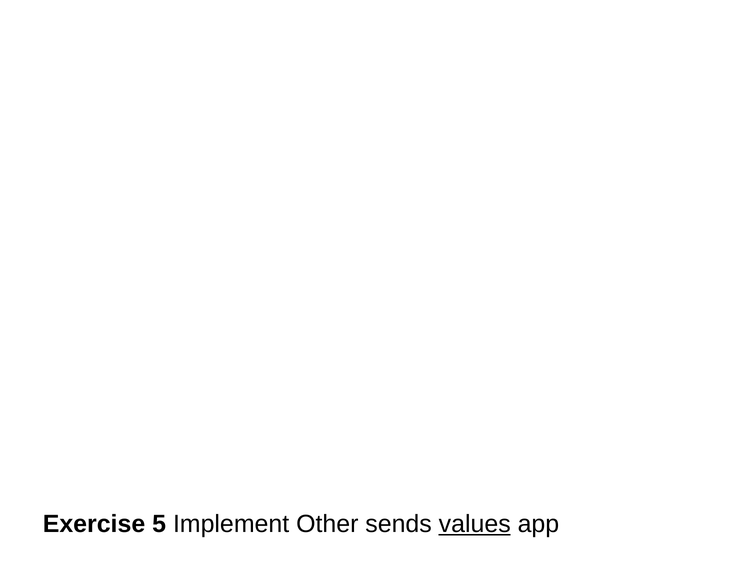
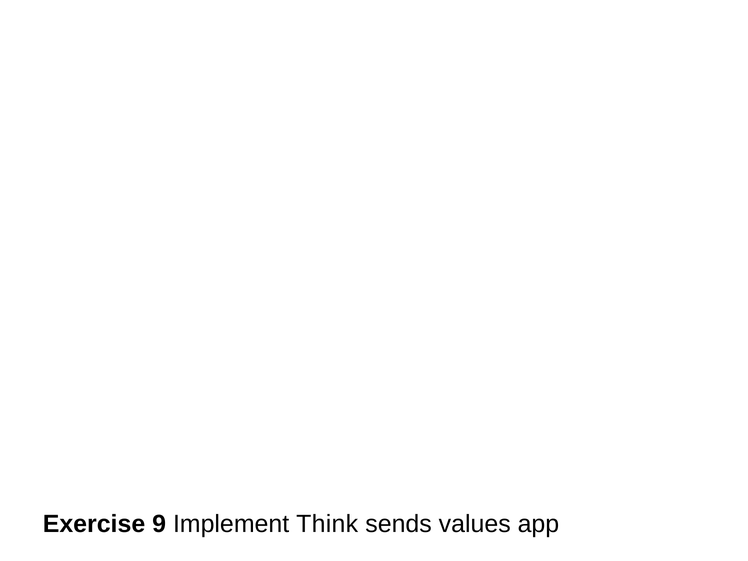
5: 5 -> 9 (159, 525)
Other: Other -> Think (327, 525)
values underline: present -> none (475, 525)
